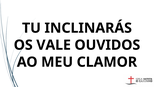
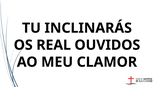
VALE: VALE -> REAL (54, 45)
